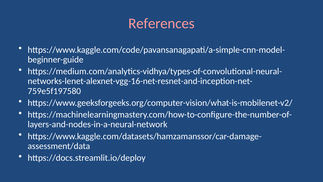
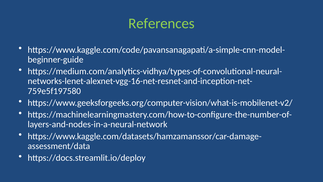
References colour: pink -> light green (162, 23)
